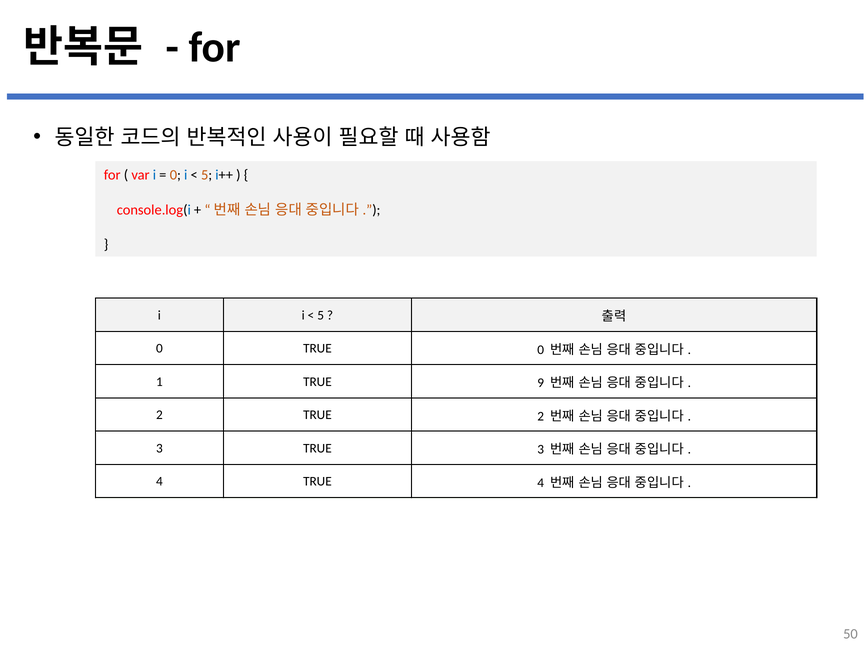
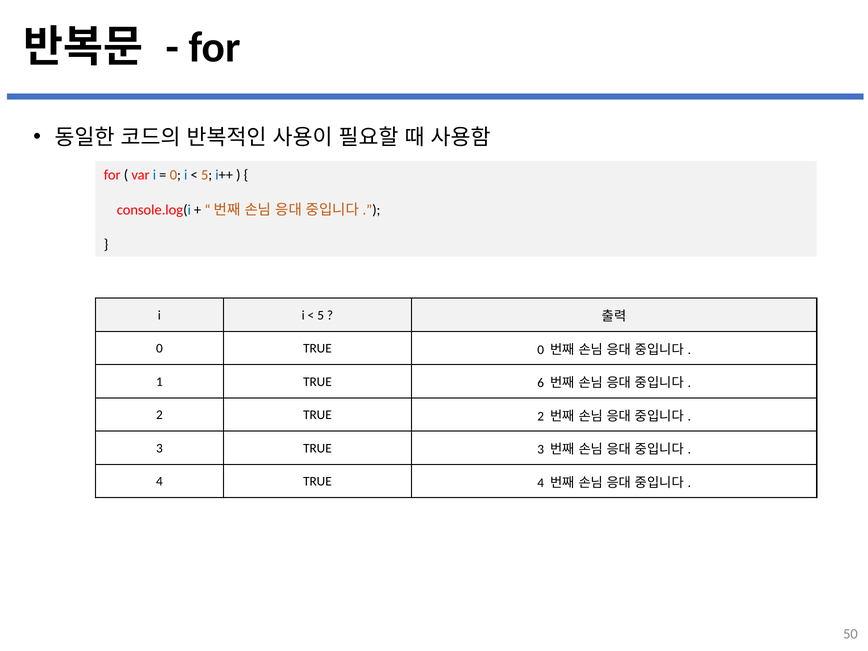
9: 9 -> 6 (541, 383)
